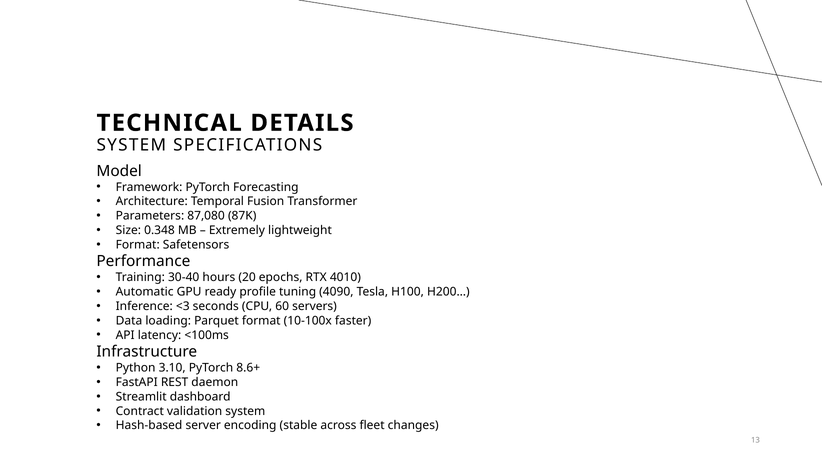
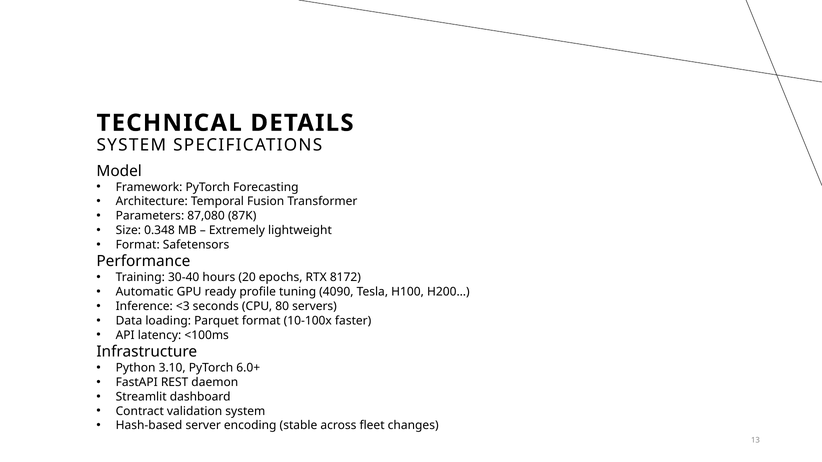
4010: 4010 -> 8172 (345, 278)
60: 60 -> 80 (282, 307)
8.6+: 8.6+ -> 6.0+ (248, 368)
